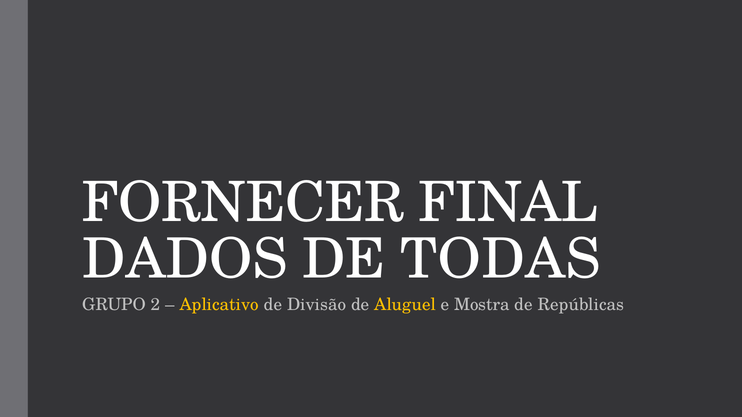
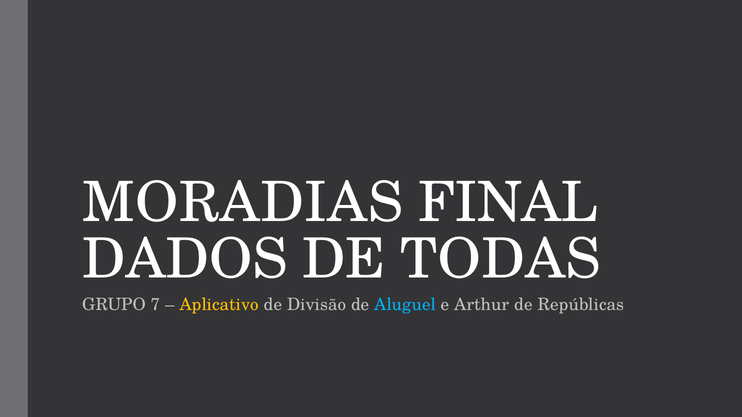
FORNECER: FORNECER -> MORADIAS (243, 203)
2: 2 -> 7 (156, 305)
Aluguel colour: yellow -> light blue (405, 305)
Mostra: Mostra -> Arthur (482, 305)
